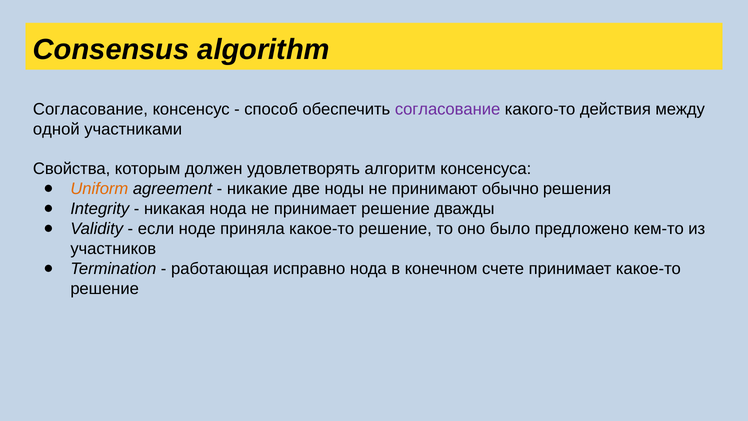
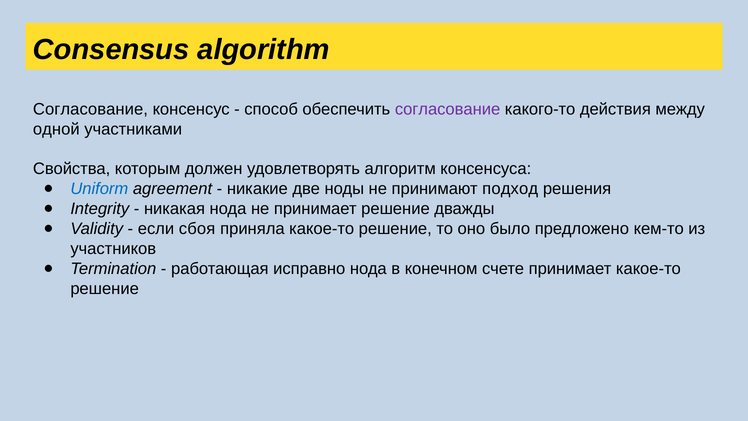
Uniform colour: orange -> blue (99, 189)
обычно: обычно -> подход (510, 189)
ноде: ноде -> сбоя (197, 229)
